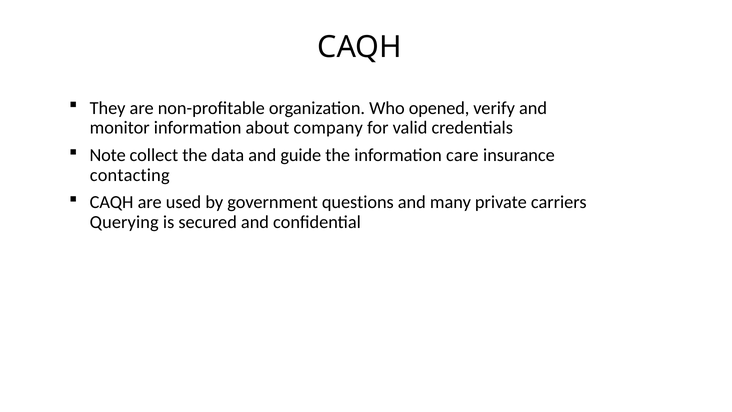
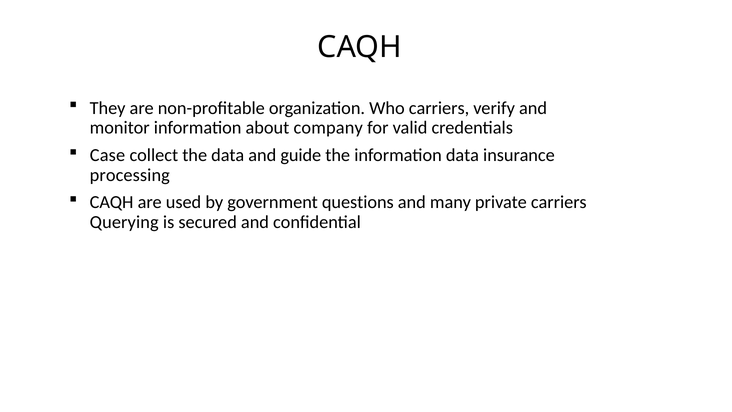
Who opened: opened -> carriers (439, 108)
Note: Note -> Case (107, 155)
information care: care -> data (462, 155)
contacting: contacting -> processing (130, 175)
